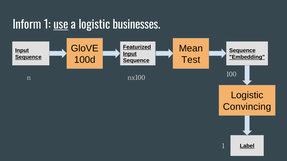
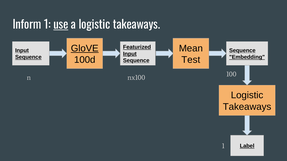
a logistic businesses: businesses -> takeaways (136, 25)
GloVE underline: none -> present (85, 48)
Convincing: Convincing -> Takeaways (247, 107)
